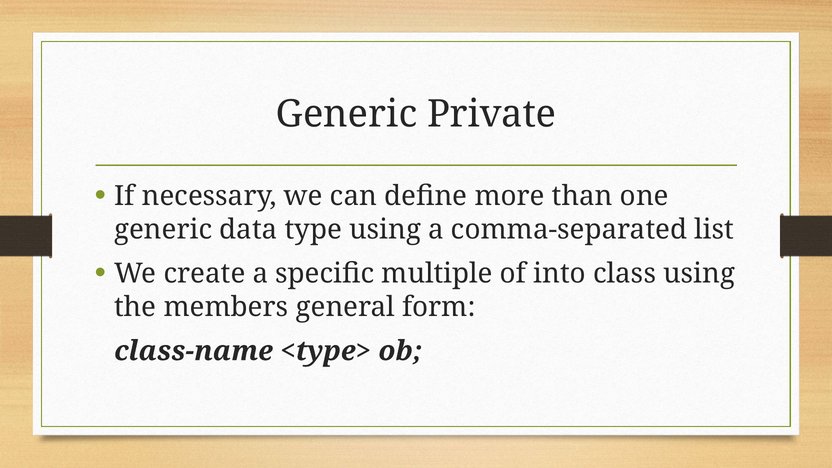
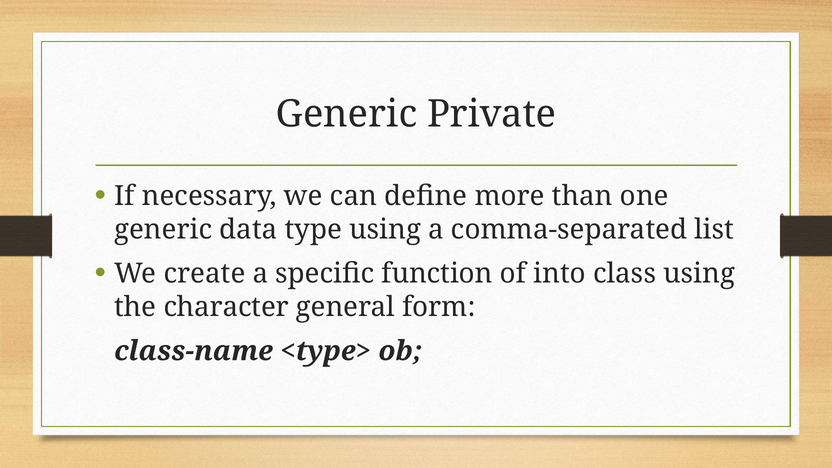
multiple: multiple -> function (437, 274)
members: members -> character (226, 307)
